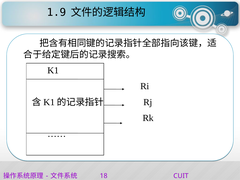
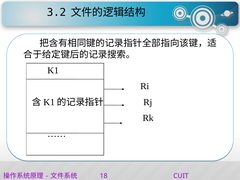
1.9: 1.9 -> 3.2 (56, 12)
